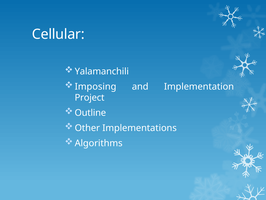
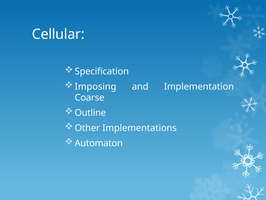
Yalamanchili: Yalamanchili -> Specification (102, 71)
Project: Project -> Coarse (90, 97)
Algorithms: Algorithms -> Automaton (99, 143)
